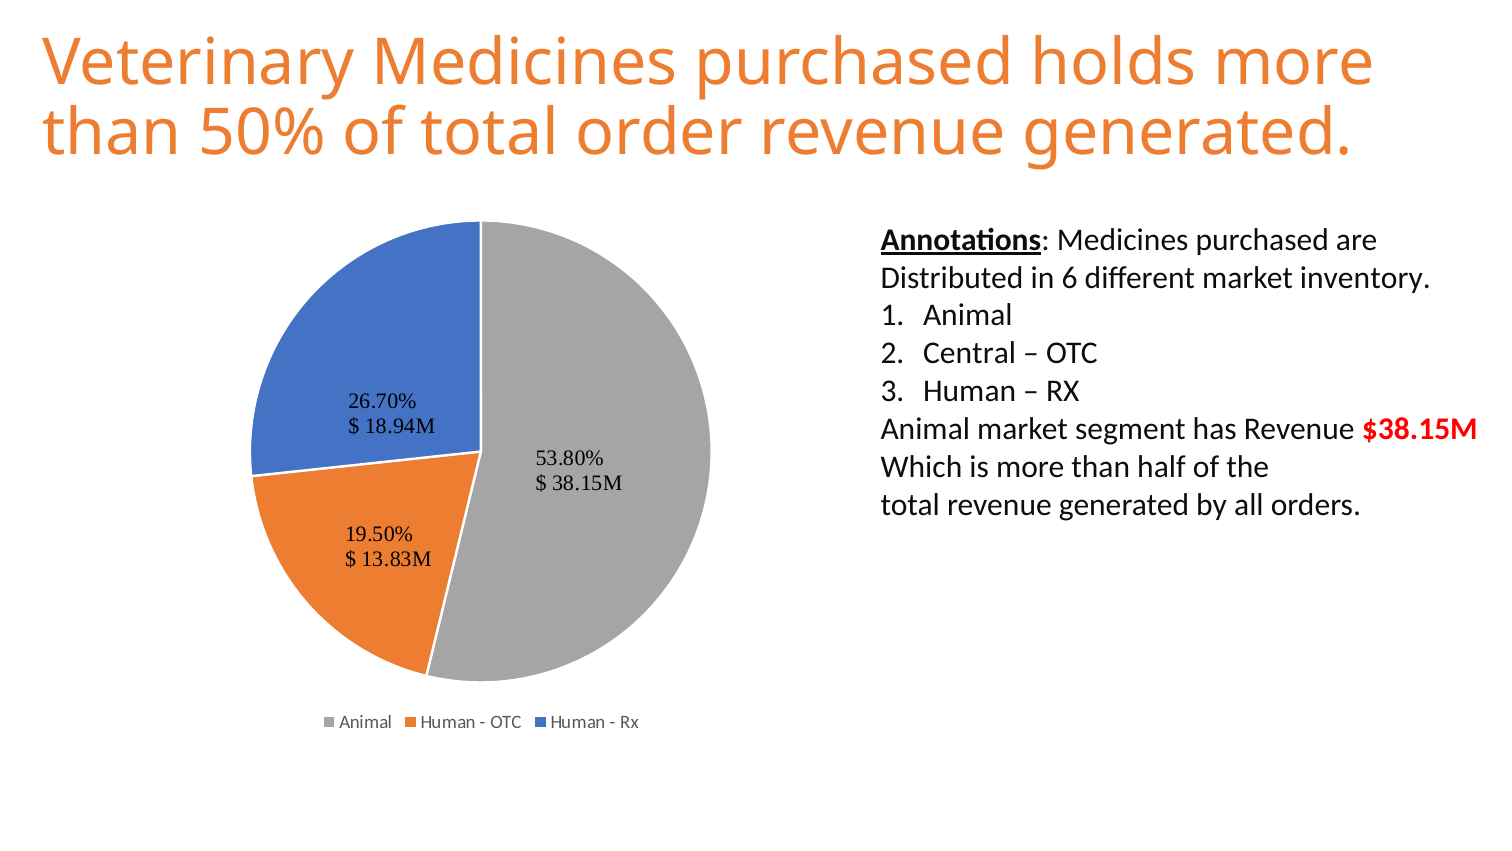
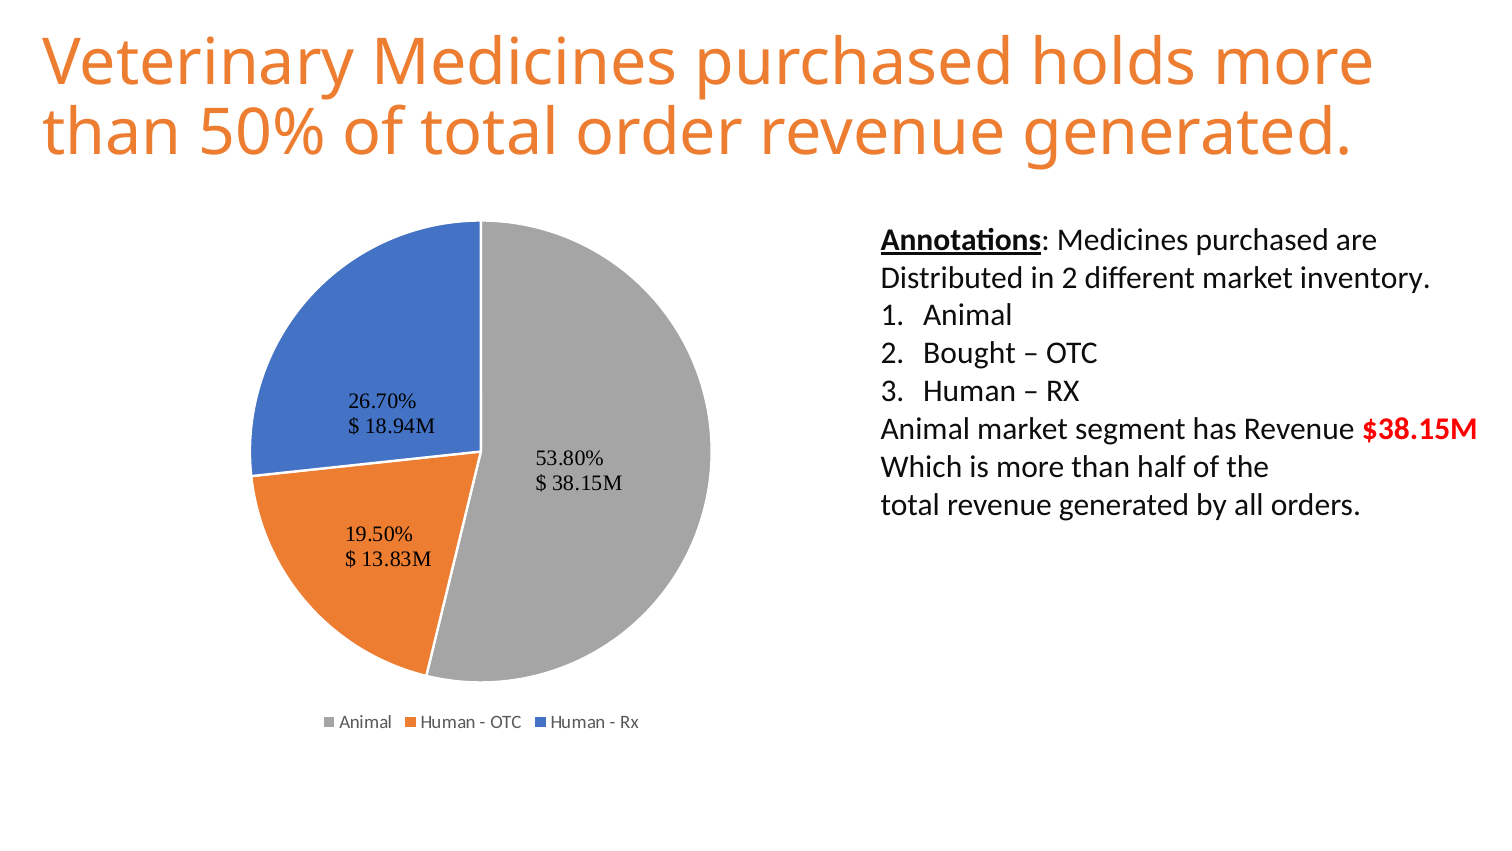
in 6: 6 -> 2 (1070, 277)
Central: Central -> Bought (970, 353)
